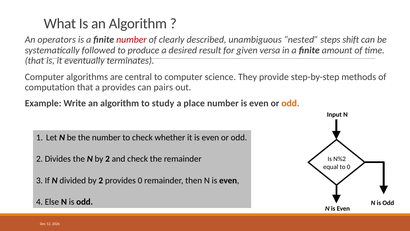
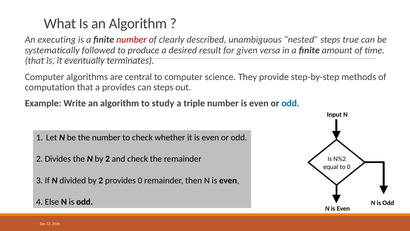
operators: operators -> executing (57, 40)
shift: shift -> true (351, 40)
can pairs: pairs -> steps (163, 87)
place: place -> triple (194, 103)
odd colour: orange -> blue (291, 103)
